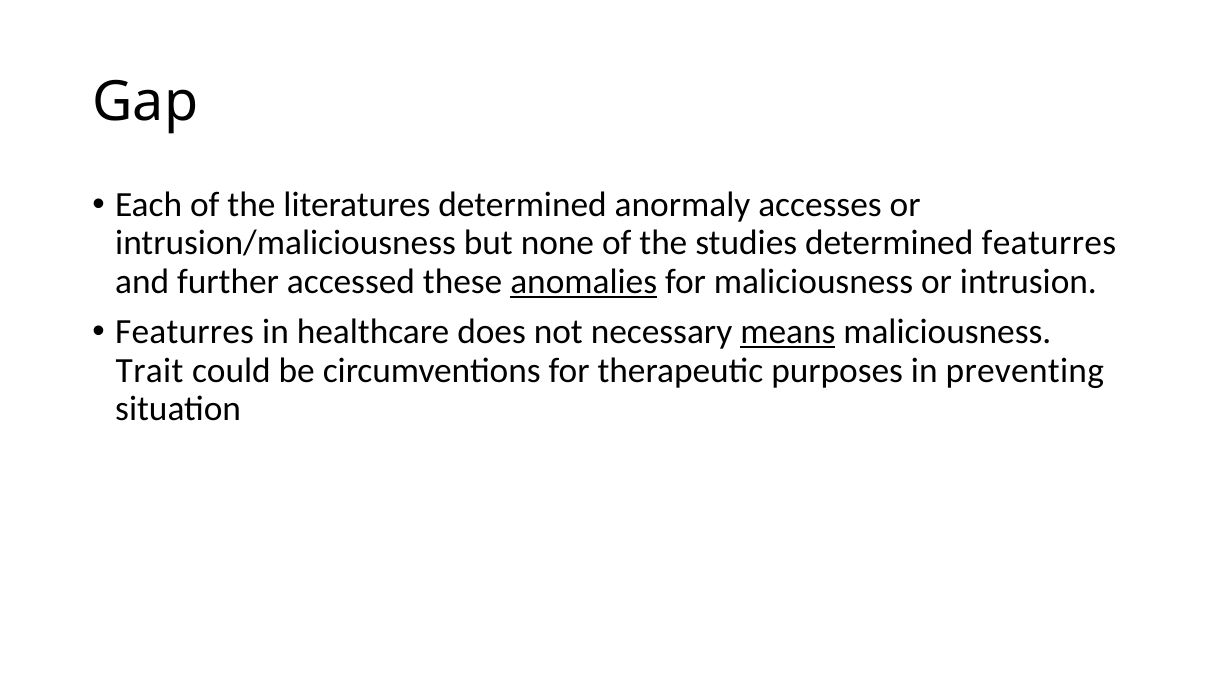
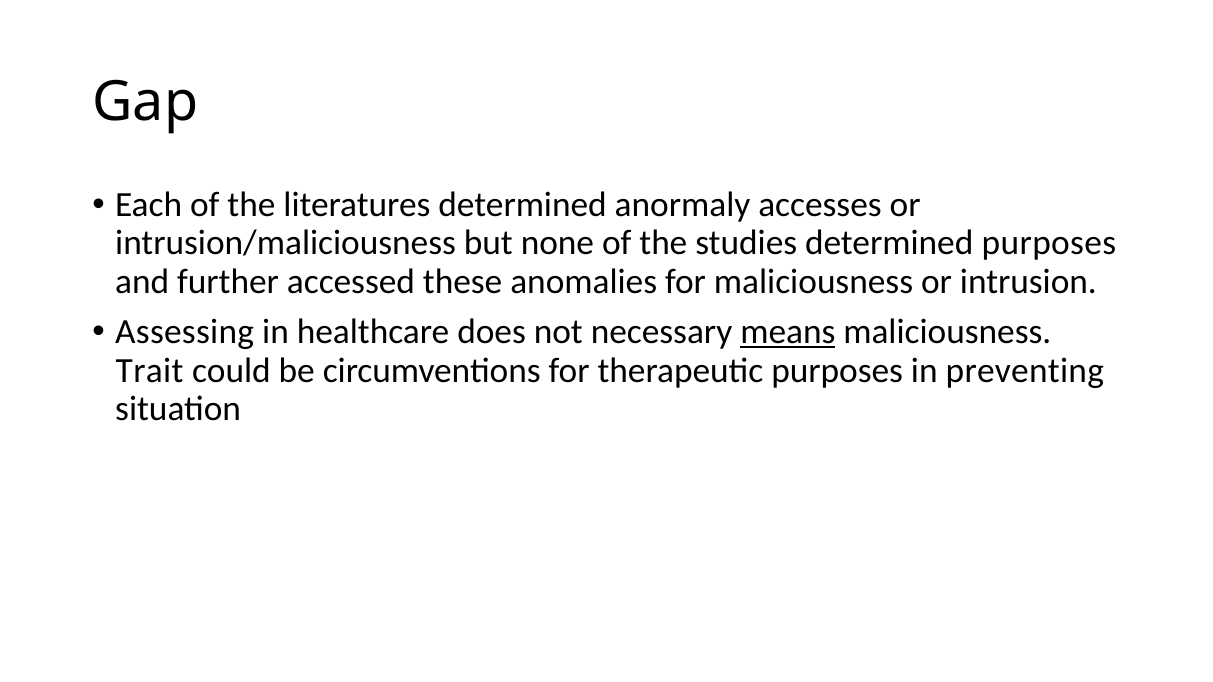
determined featurres: featurres -> purposes (1049, 243)
anomalies underline: present -> none (584, 282)
Featurres: Featurres -> Assessing (185, 332)
